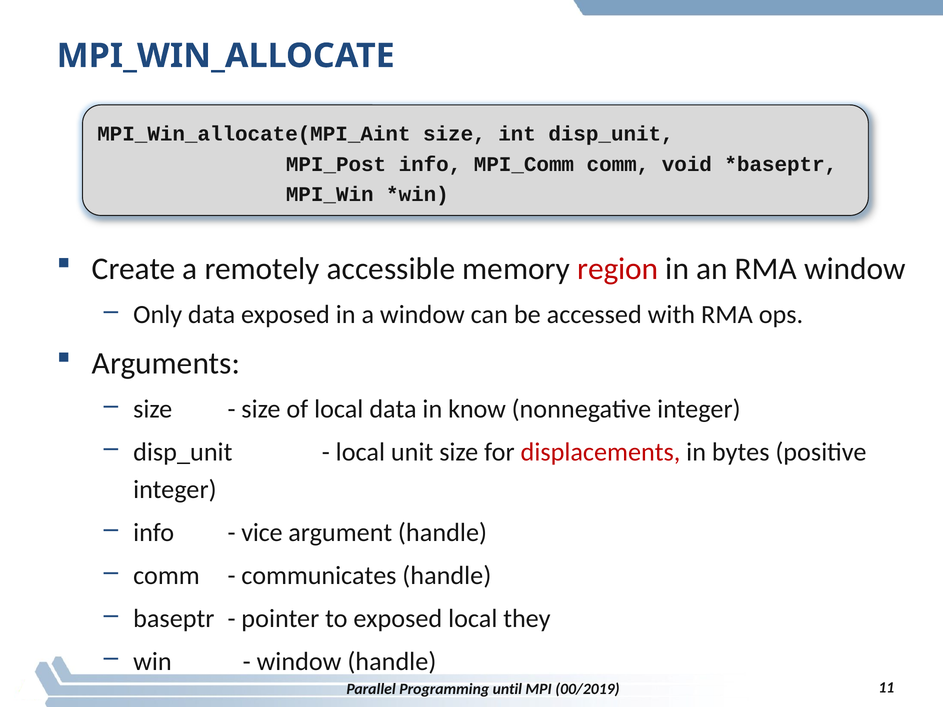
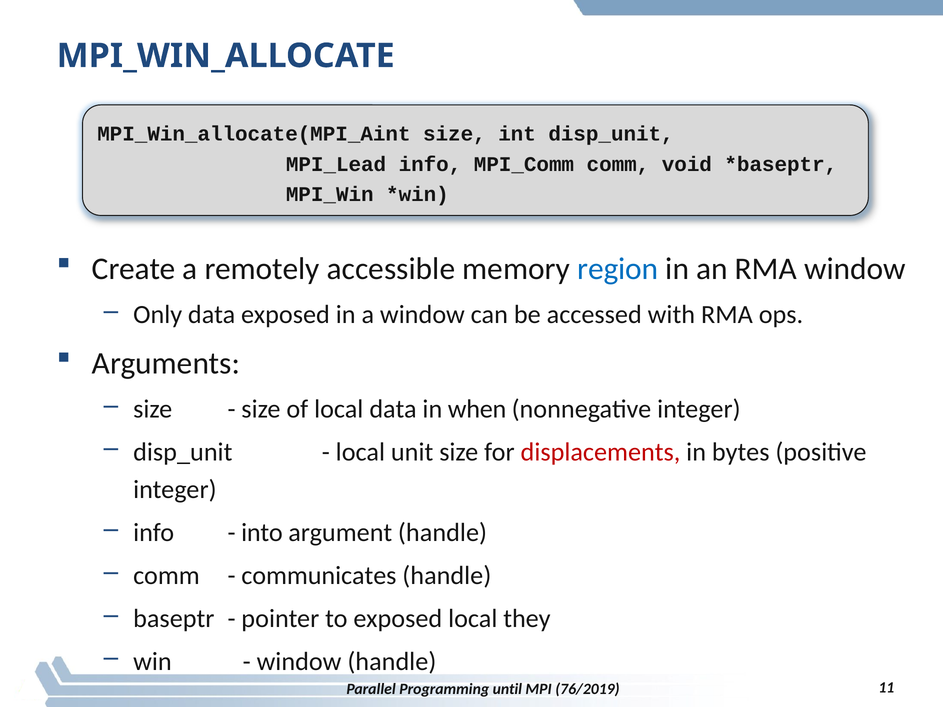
MPI_Post: MPI_Post -> MPI_Lead (336, 164)
region colour: red -> blue (618, 269)
know: know -> when (477, 409)
vice: vice -> into (262, 533)
00/2019: 00/2019 -> 76/2019 (587, 689)
